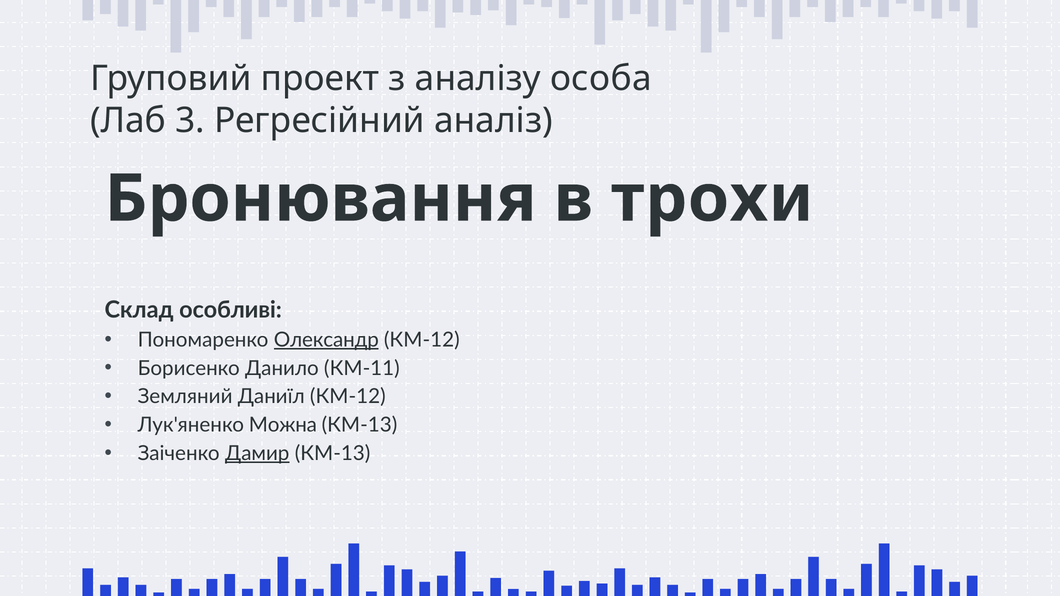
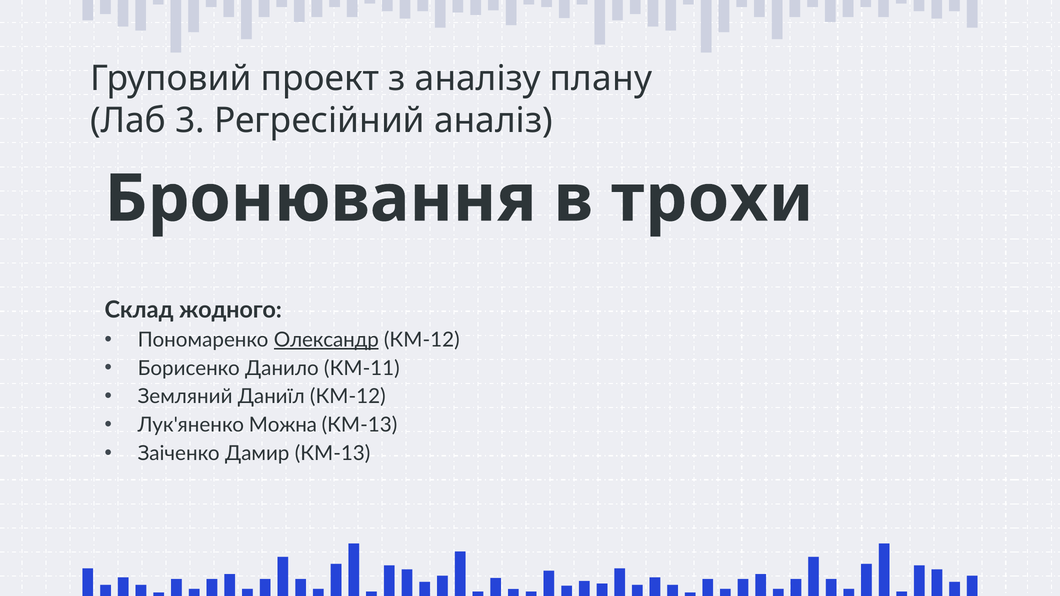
особа: особа -> плану (601, 78)
особливі: особливі -> жодного (231, 310)
Дамир underline: present -> none (257, 454)
